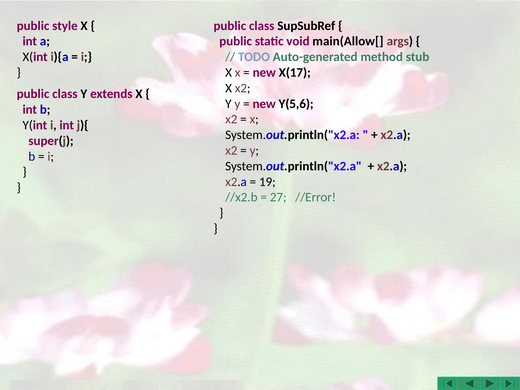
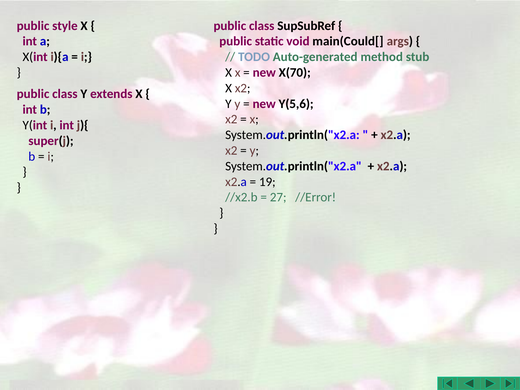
main(Allow[: main(Allow[ -> main(Could[ (348, 41)
X(17: X(17 -> X(70 (295, 73)
